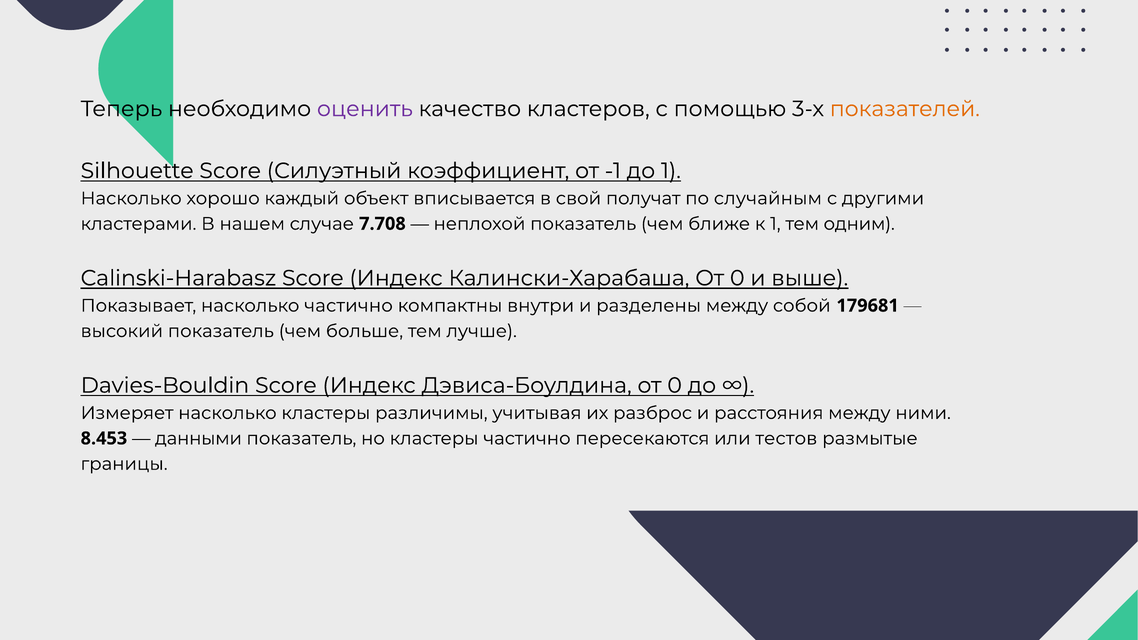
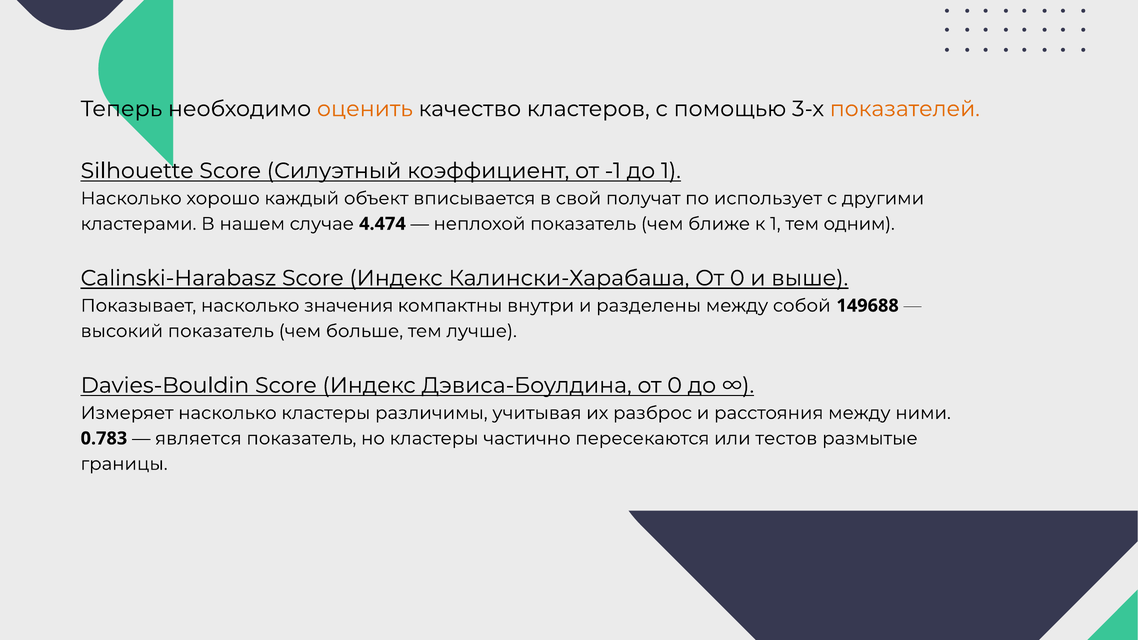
оценить colour: purple -> orange (365, 109)
случайным: случайным -> использует (768, 198)
7.708: 7.708 -> 4.474 (382, 224)
насколько частично: частично -> значения (349, 306)
179681: 179681 -> 149688 (868, 306)
8.453: 8.453 -> 0.783 (104, 438)
данными: данными -> является (198, 438)
